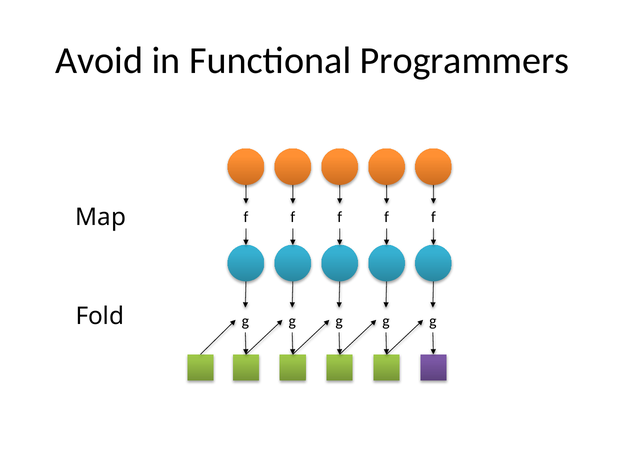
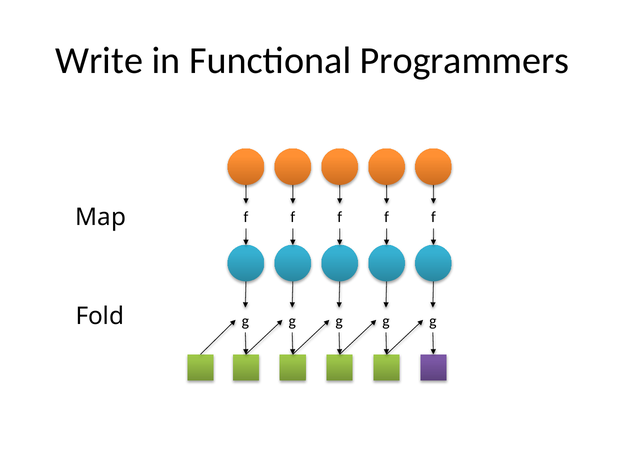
Avoid: Avoid -> Write (99, 61)
